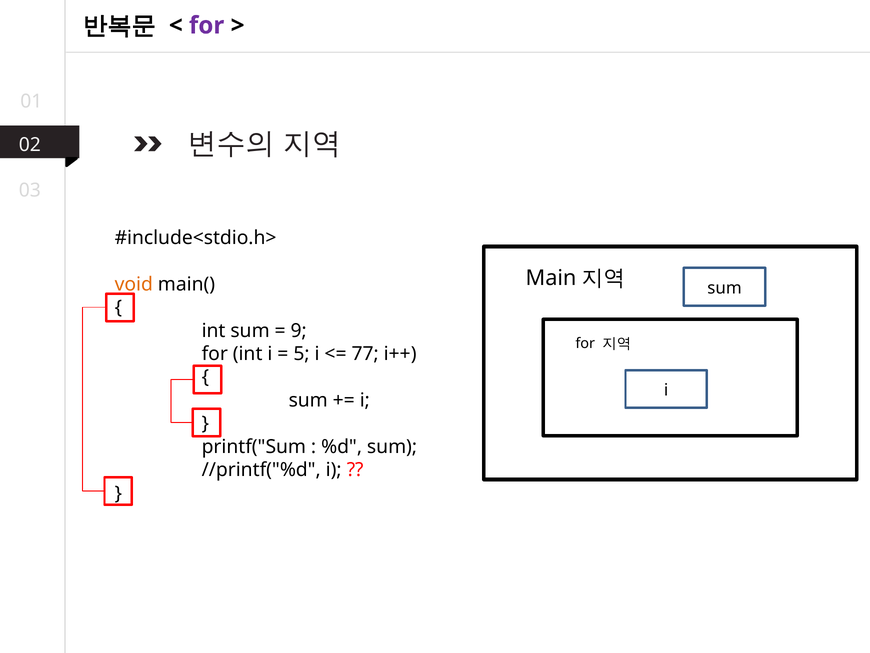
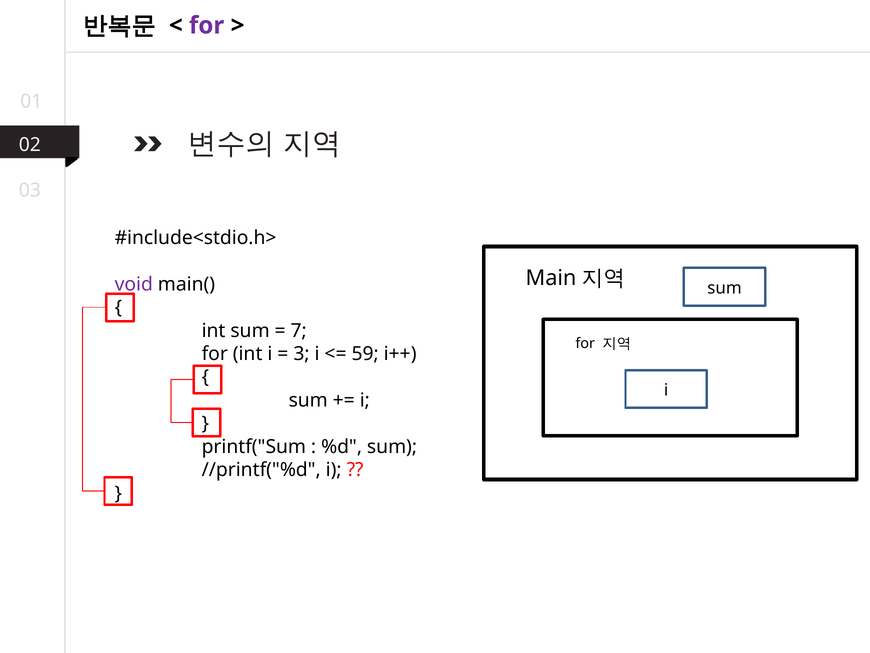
void colour: orange -> purple (134, 284)
9: 9 -> 7 (299, 330)
5: 5 -> 3 (302, 354)
77: 77 -> 59 (365, 354)
